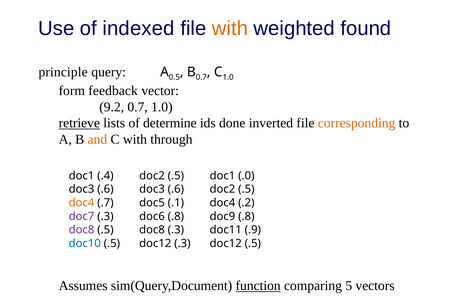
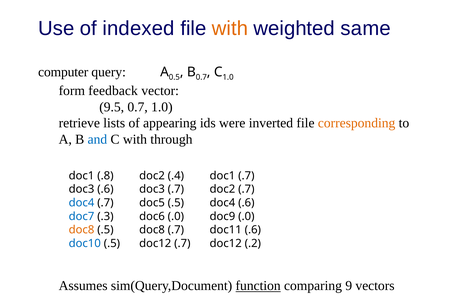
found: found -> same (366, 28)
principle: principle -> computer (63, 72)
9.2: 9.2 -> 9.5 (112, 107)
retrieve underline: present -> none (79, 123)
determine: determine -> appearing (170, 123)
done: done -> were (232, 123)
and colour: orange -> blue (97, 139)
.4: .4 -> .8 (105, 175)
.5: .5 -> .4 (176, 175)
doc1 .0: .0 -> .7 (246, 175)
.6: .6 -> .7 (176, 189)
.5: .5 -> .7 (246, 189)
doc4 colour: orange -> blue (82, 203)
doc5 .1: .1 -> .5 (176, 203)
doc4 .2: .2 -> .6 (246, 203)
doc7 colour: purple -> blue (82, 216)
doc6 .8: .8 -> .0 (176, 216)
doc9 .8: .8 -> .0 (246, 216)
doc8 colour: purple -> orange (82, 230)
doc8 .3: .3 -> .7 (176, 230)
doc11 .9: .9 -> .6 (253, 230)
doc12 .3: .3 -> .7 (182, 243)
doc12 .5: .5 -> .2 (253, 243)
5: 5 -> 9 (349, 286)
